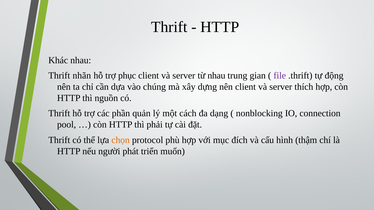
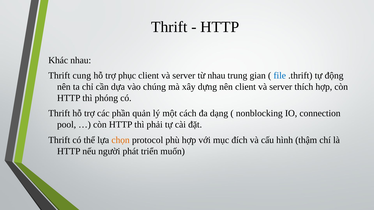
nhãn: nhãn -> cung (82, 76)
file colour: purple -> blue (280, 76)
nguồn: nguồn -> phóng (106, 98)
